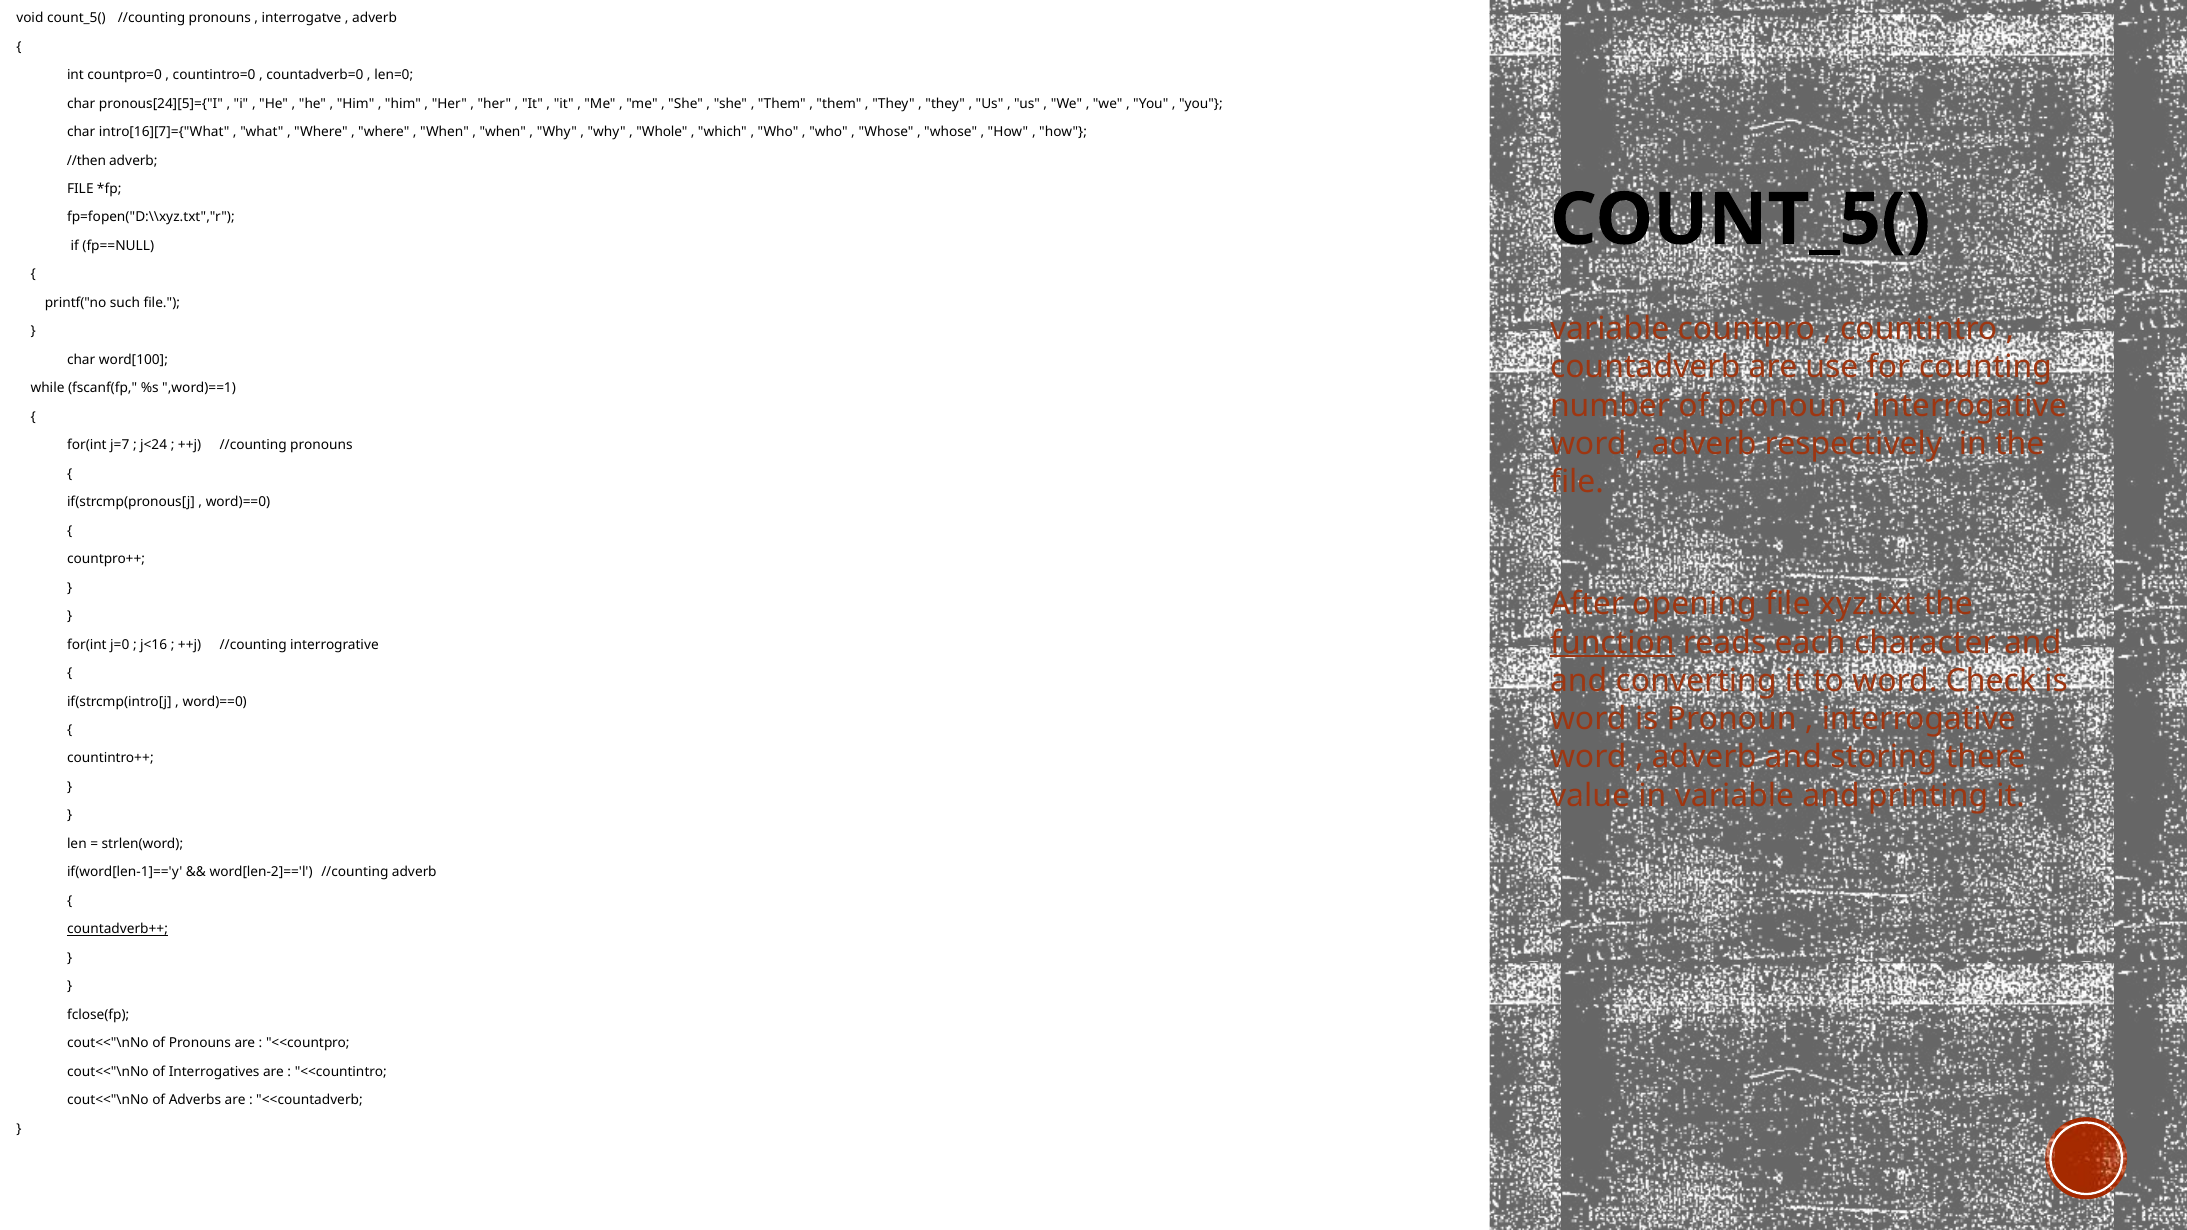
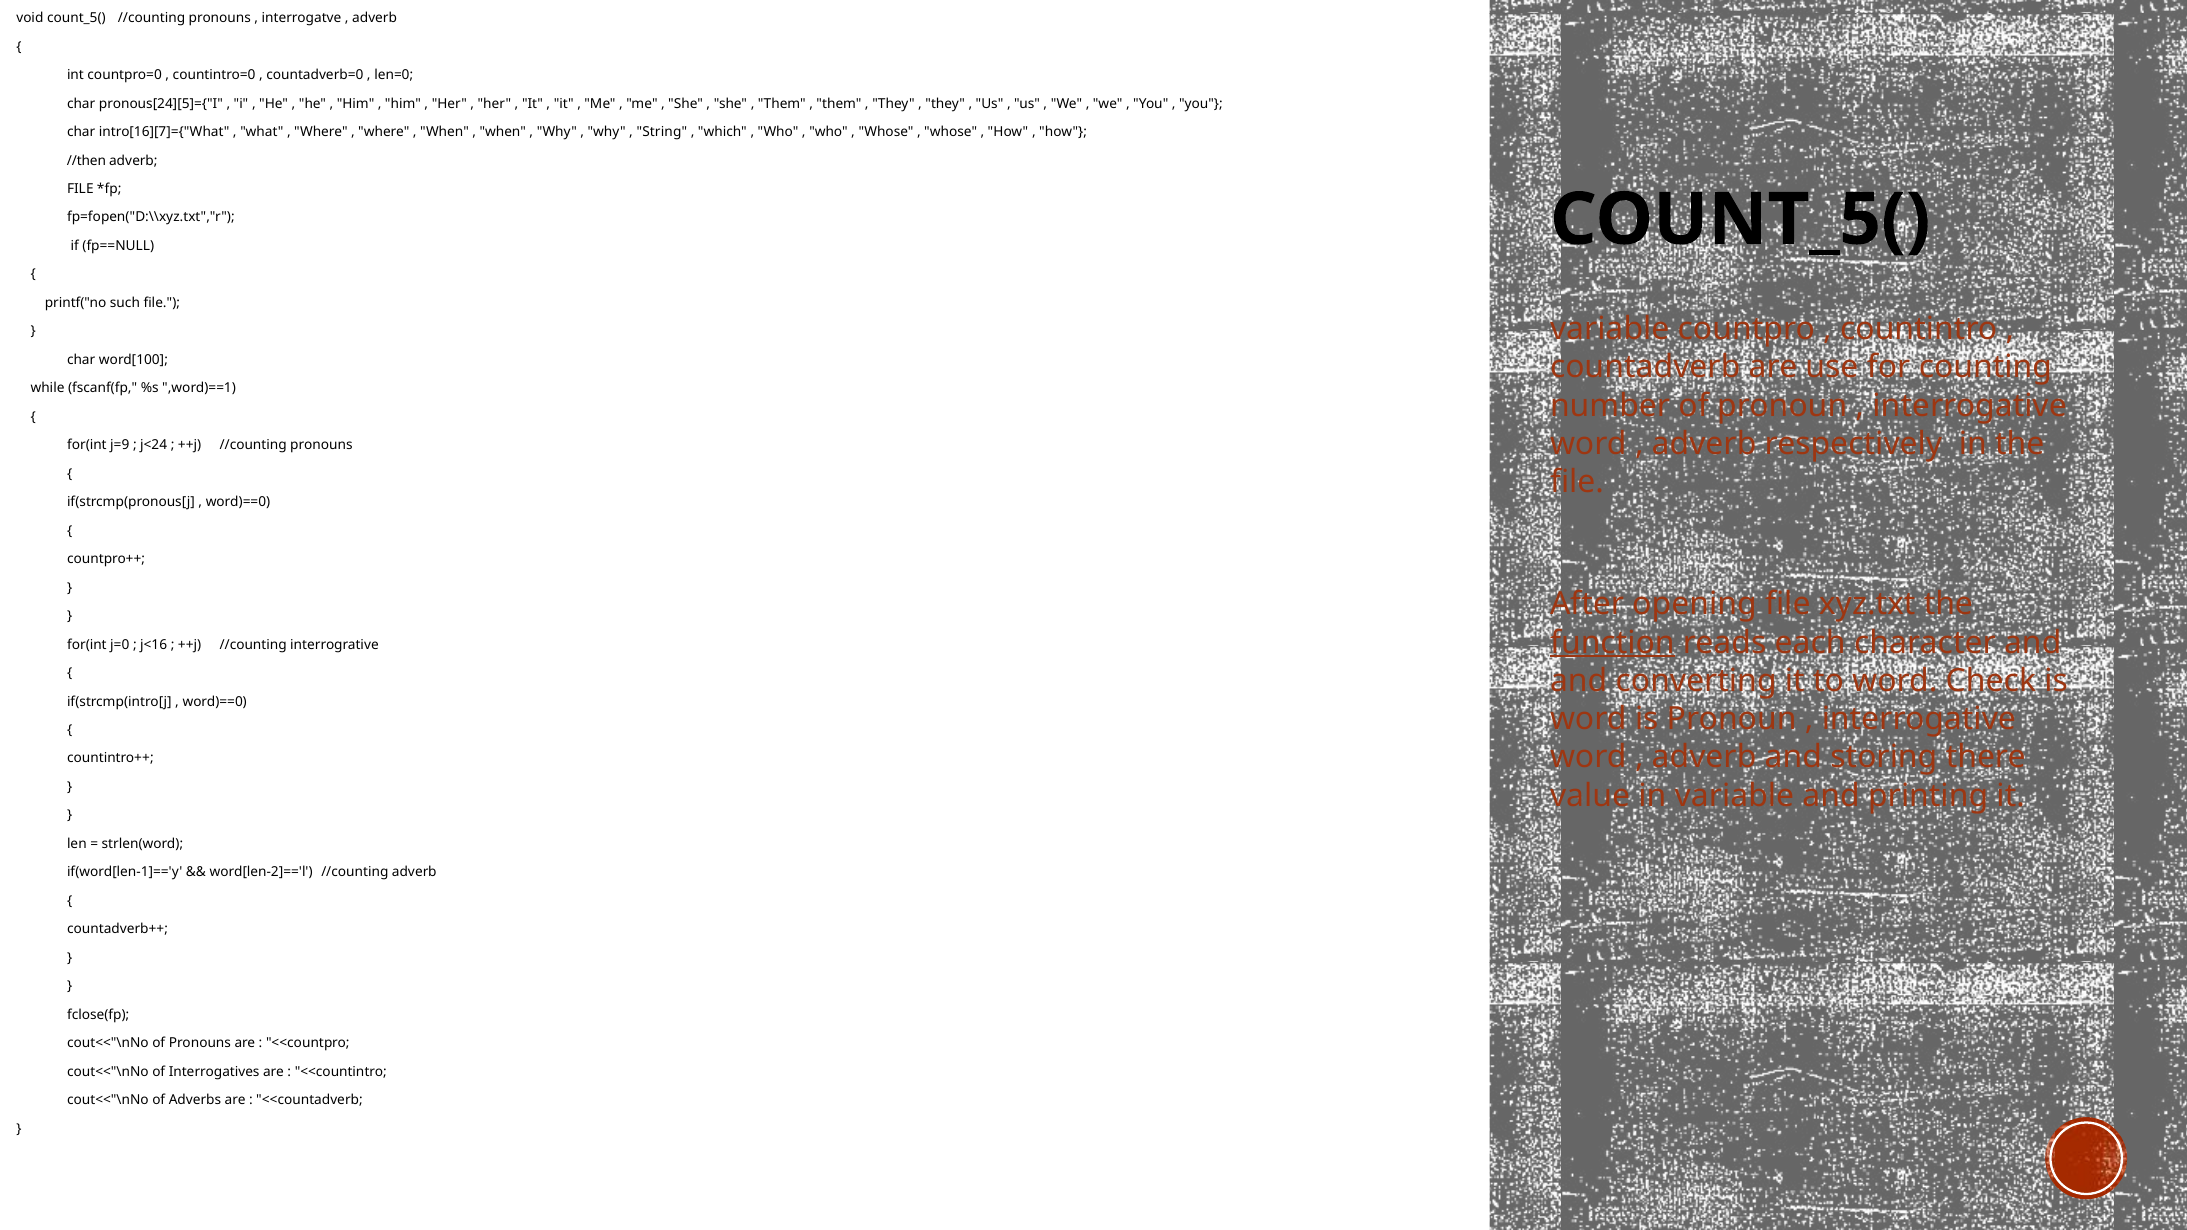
Whole: Whole -> String (662, 132)
j=7: j=7 -> j=9 (120, 445)
countadverb++ underline: present -> none (118, 929)
